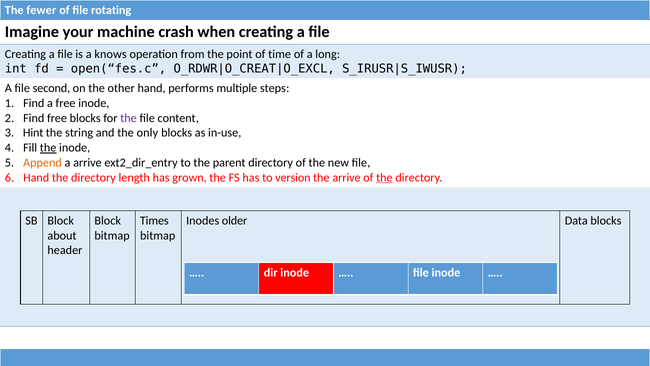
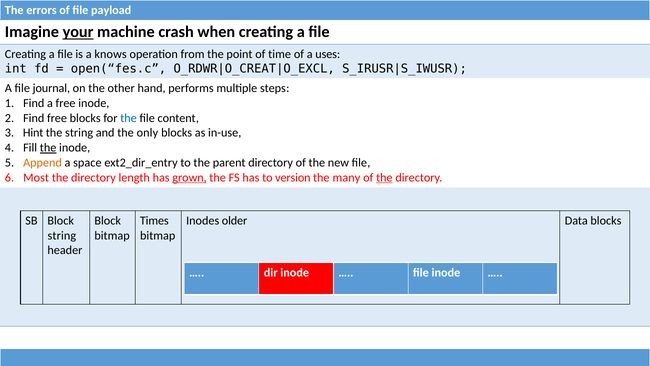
fewer: fewer -> errors (41, 10)
rotating: rotating -> payload (111, 10)
your underline: none -> present (78, 32)
long: long -> uses (328, 54)
second: second -> journal (51, 88)
the colour: purple -> blue (129, 118)
a arrive: arrive -> space (87, 163)
Hand: Hand -> Most (36, 177)
grown underline: none -> present (190, 177)
the arrive: arrive -> many (346, 177)
about: about -> string (62, 235)
